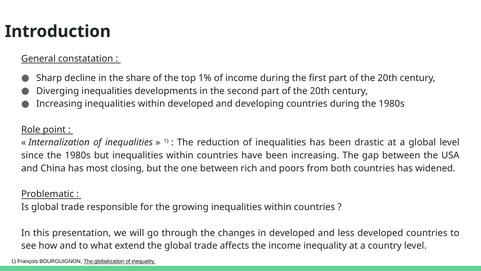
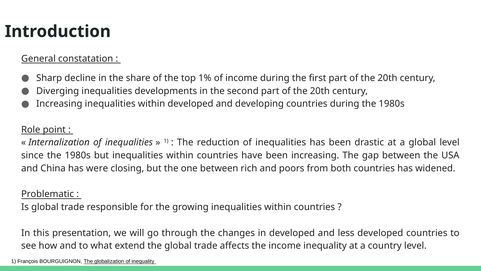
most: most -> were (97, 168)
